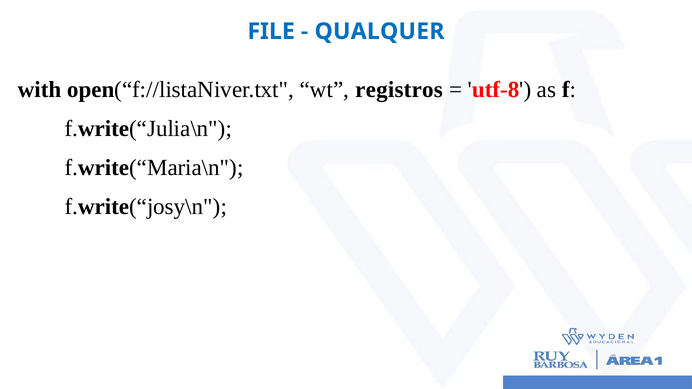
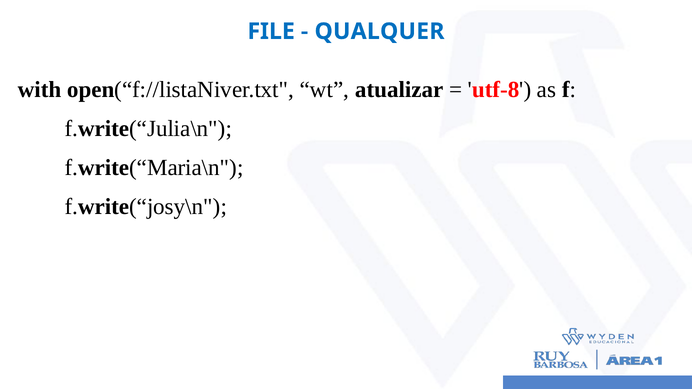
registros: registros -> atualizar (399, 90)
